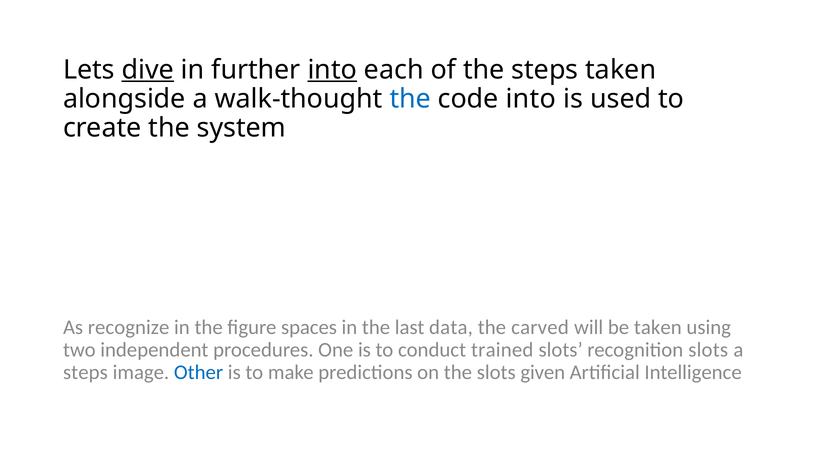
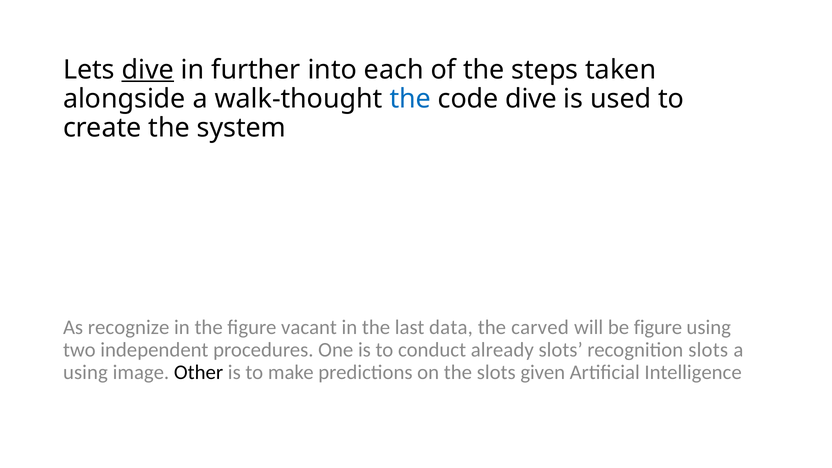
into underline: present -> none (332, 70)
code into: into -> dive (531, 99)
spaces: spaces -> vacant (309, 327)
be taken: taken -> figure (658, 327)
trained: trained -> already (502, 350)
steps: steps -> using (85, 372)
Other colour: blue -> black (199, 372)
